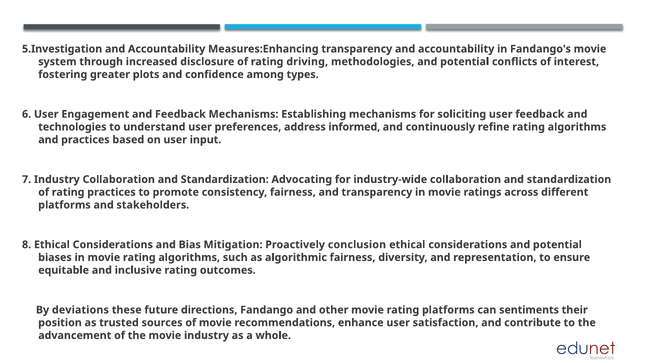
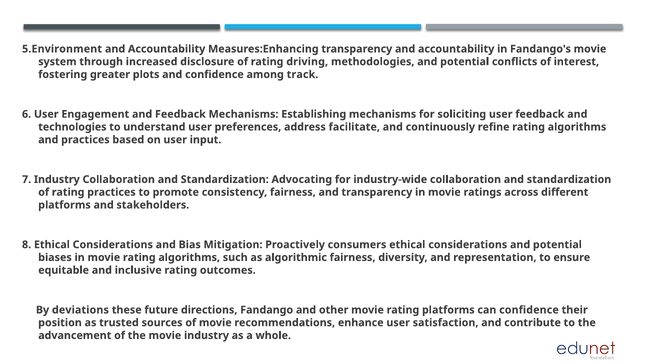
5.Investigation: 5.Investigation -> 5.Environment (62, 49)
types: types -> track (303, 75)
informed: informed -> facilitate (354, 127)
conclusion: conclusion -> consumers (357, 245)
can sentiments: sentiments -> confidence (529, 310)
